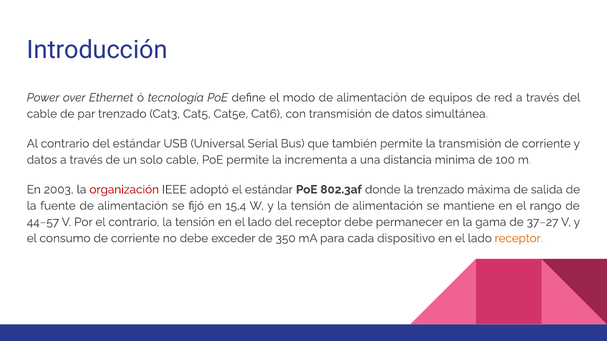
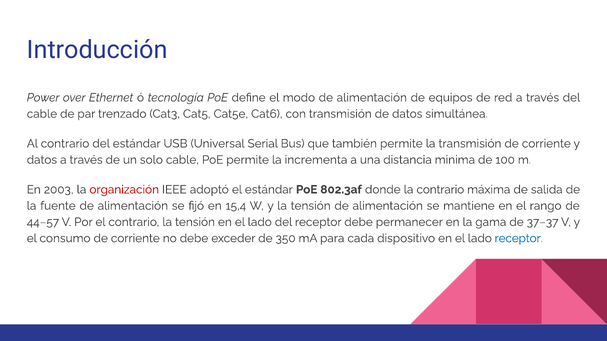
la trenzado: trenzado -> contrario (440, 190)
37–27: 37–27 -> 37–37 (543, 222)
receptor colour: orange -> blue (519, 239)
